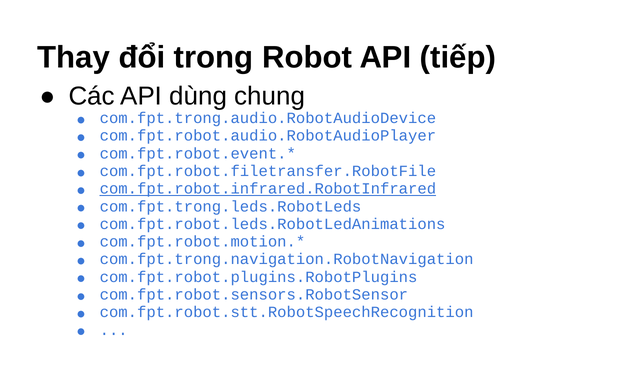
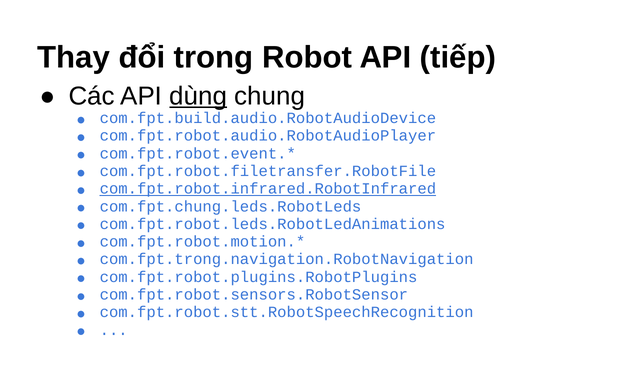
dùng underline: none -> present (198, 96)
com.fpt.trong.audio.RobotAudioDevice: com.fpt.trong.audio.RobotAudioDevice -> com.fpt.build.audio.RobotAudioDevice (268, 118)
com.fpt.trong.leds.RobotLeds: com.fpt.trong.leds.RobotLeds -> com.fpt.chung.leds.RobotLeds (231, 207)
